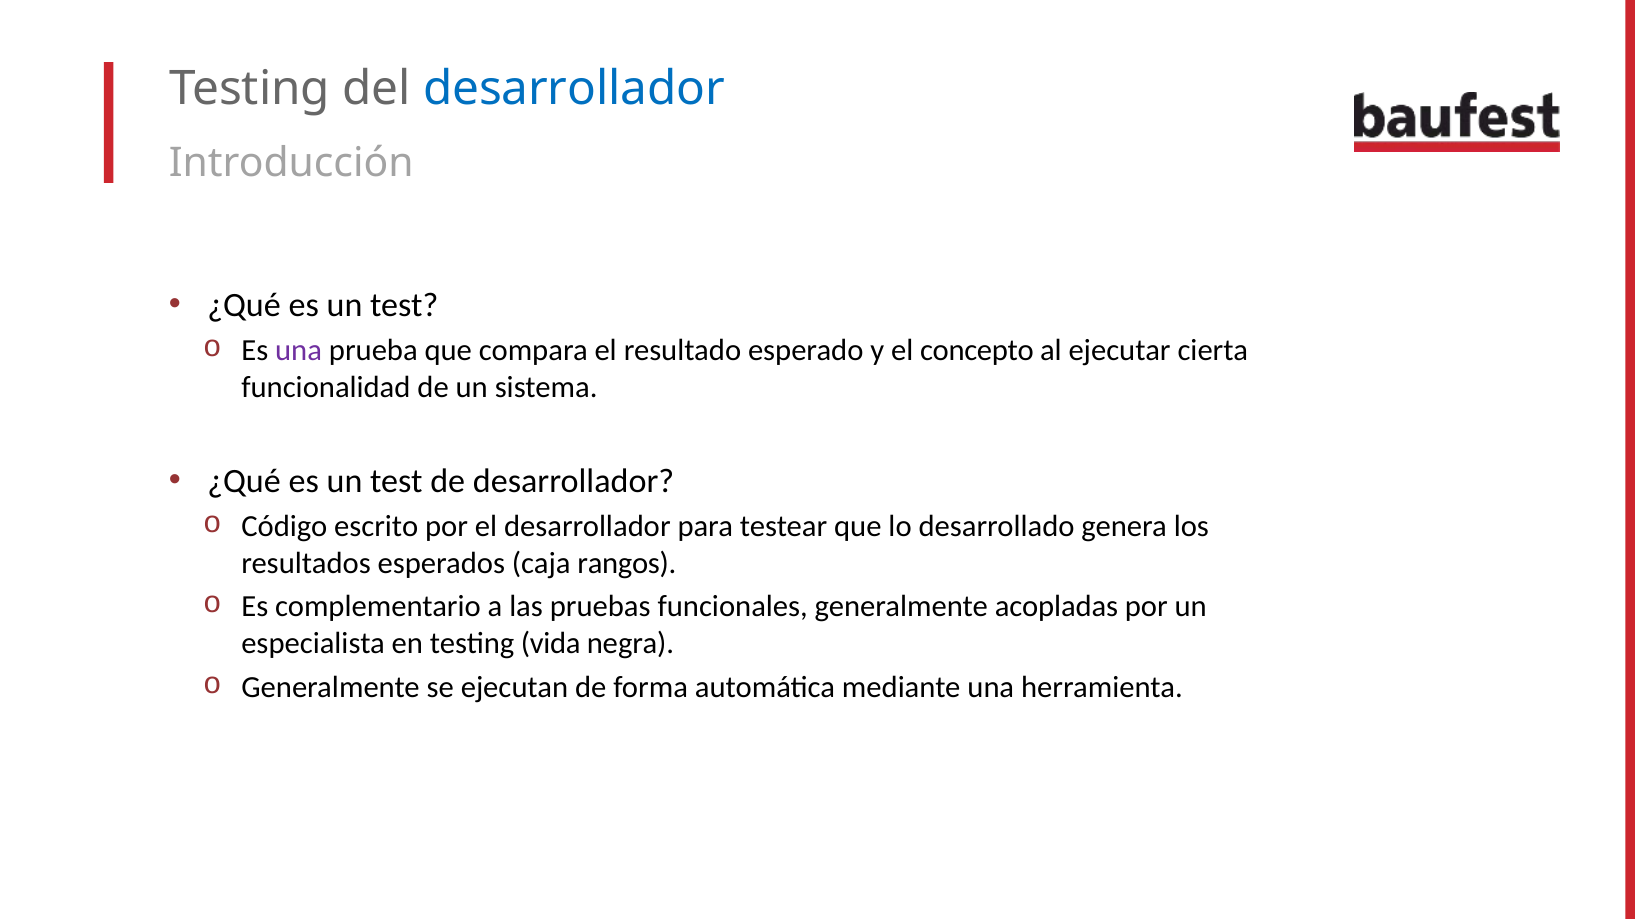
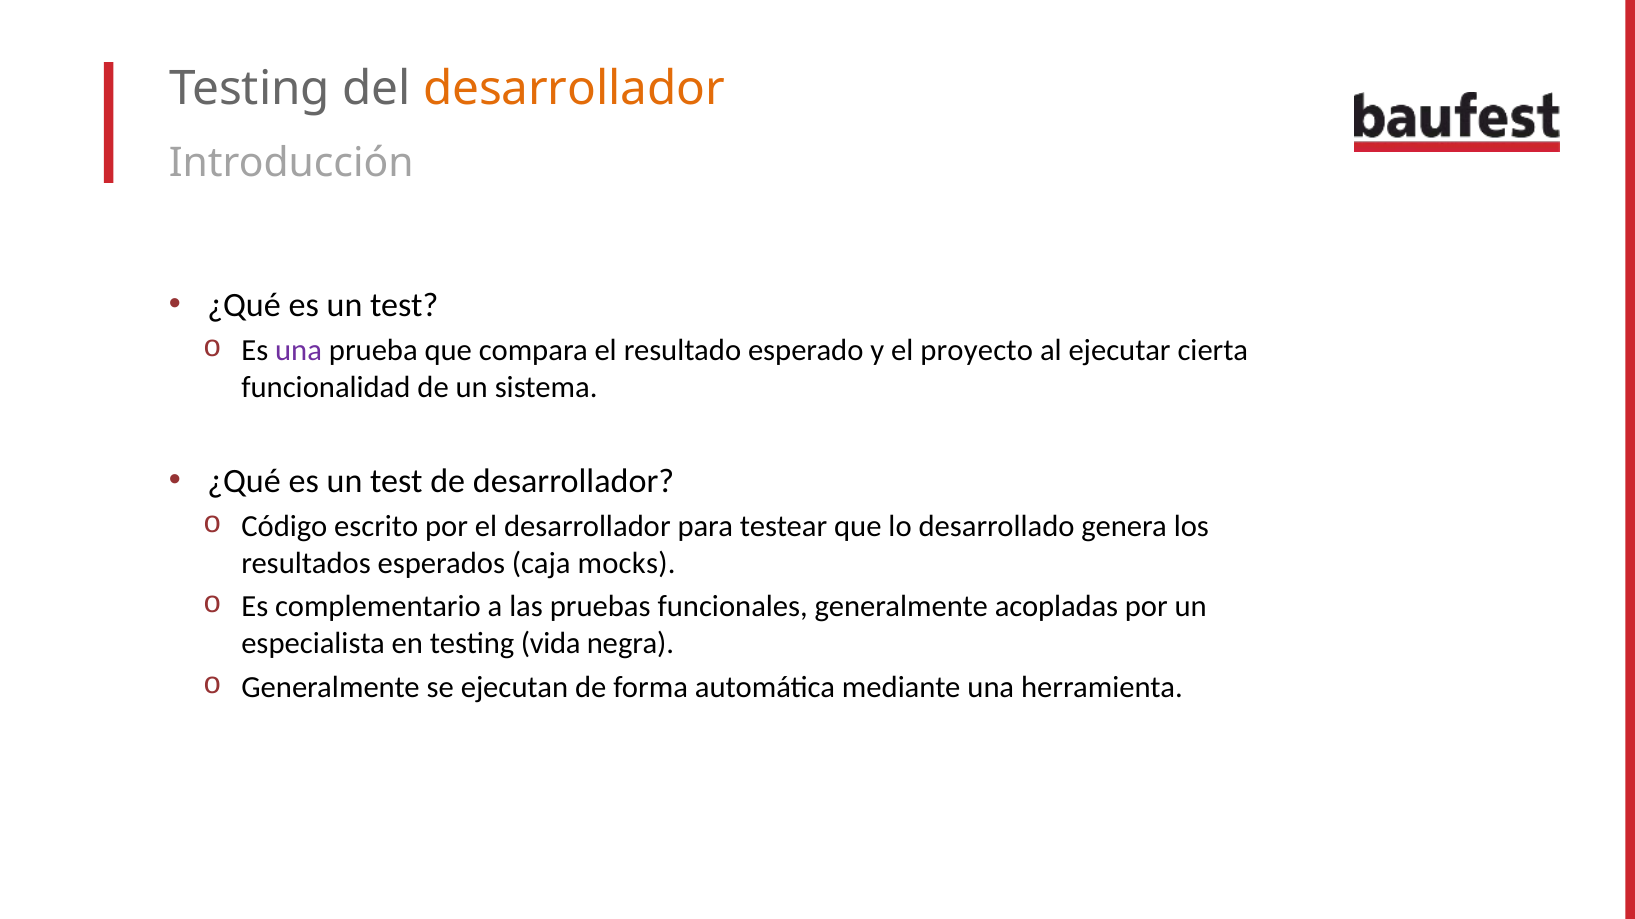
desarrollador colour: blue -> orange (574, 89)
concepto: concepto -> proyecto (977, 351)
rangos: rangos -> mocks (627, 564)
